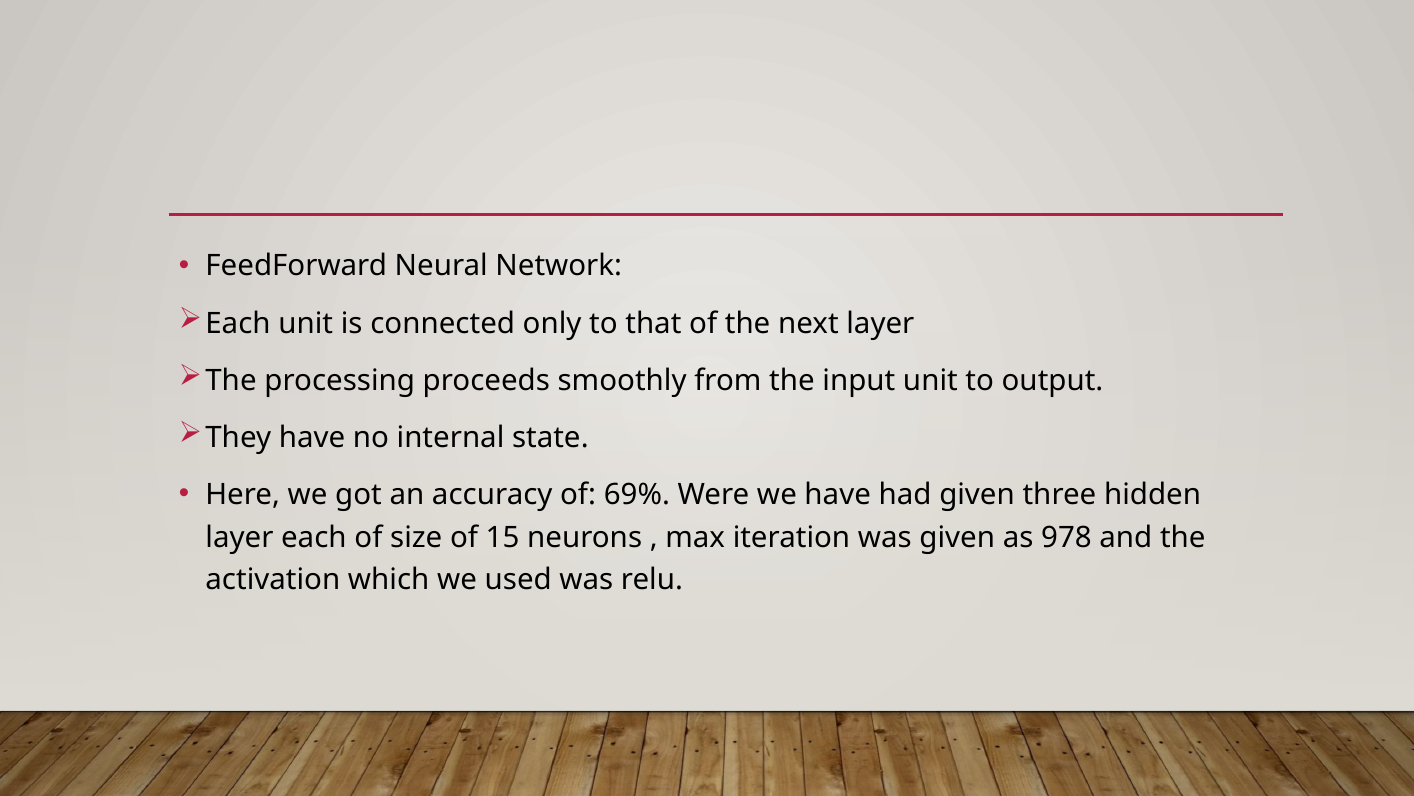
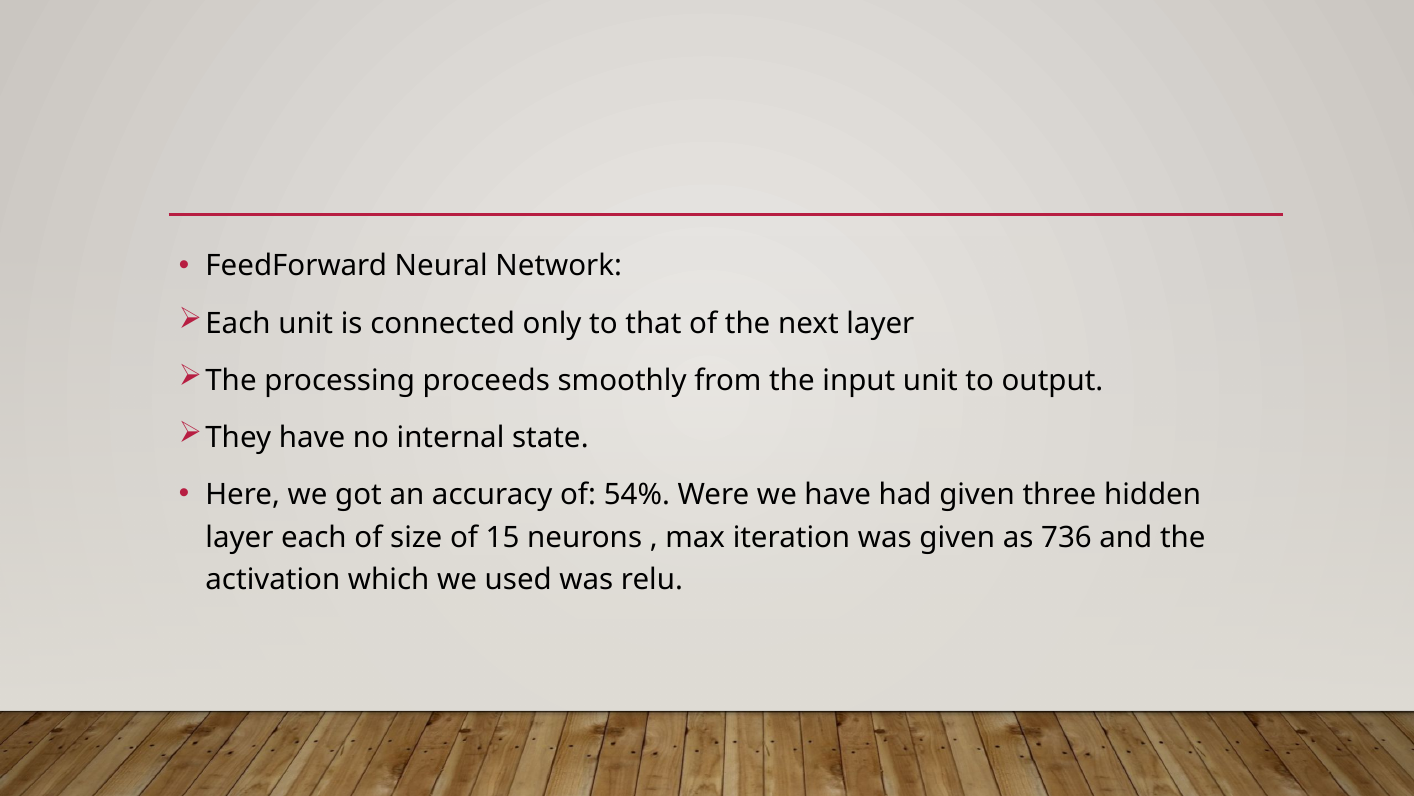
69%: 69% -> 54% (637, 495)
978: 978 -> 736 (1066, 537)
